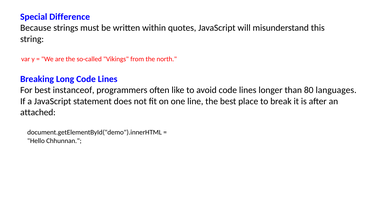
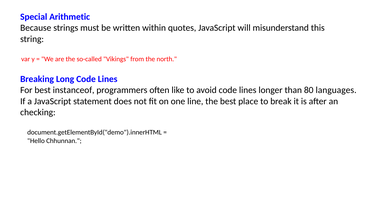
Difference: Difference -> Arithmetic (70, 17)
attached: attached -> checking (38, 112)
